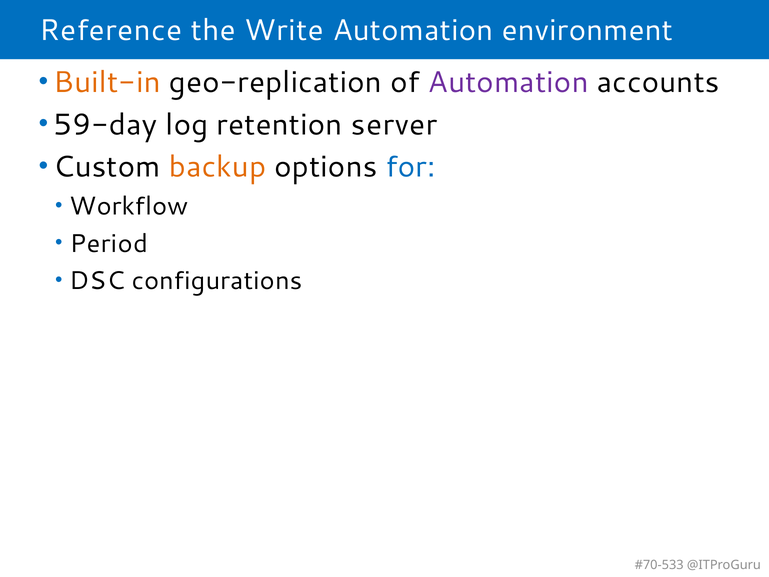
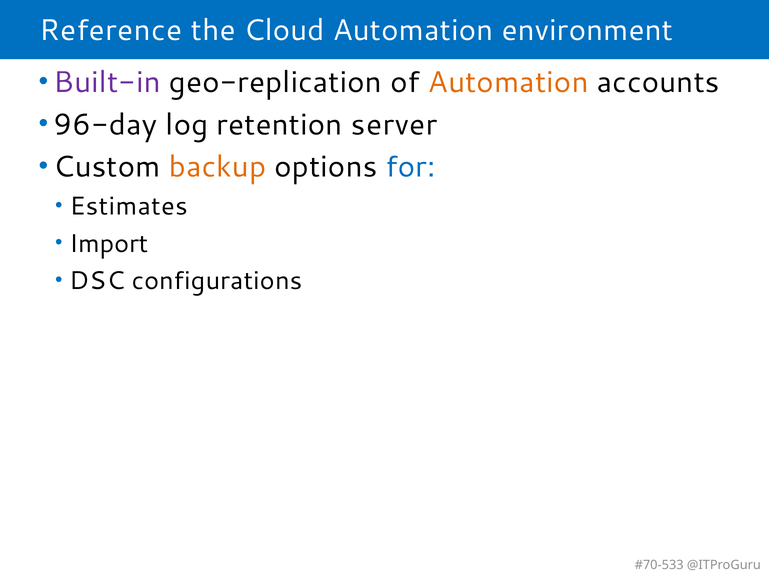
Write: Write -> Cloud (284, 30)
Built-in colour: orange -> purple (107, 82)
Automation colour: purple -> orange (508, 82)
59-day: 59-day -> 96-day (105, 125)
Workflow: Workflow -> Estimates (129, 206)
Period: Period -> Import (109, 244)
